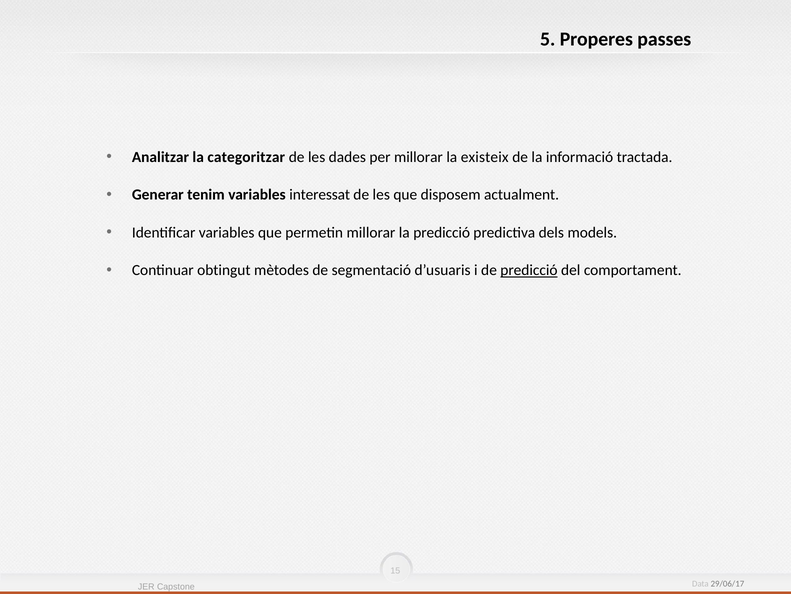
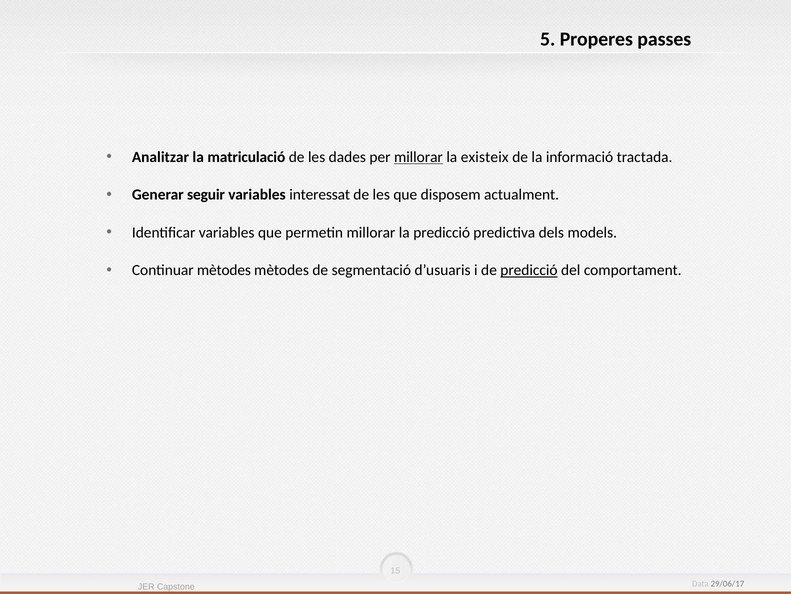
categoritzar: categoritzar -> matriculació (246, 157)
millorar underline: none -> present (418, 157)
tenim: tenim -> seguir (206, 195)
Continuar obtingut: obtingut -> mètodes (224, 270)
